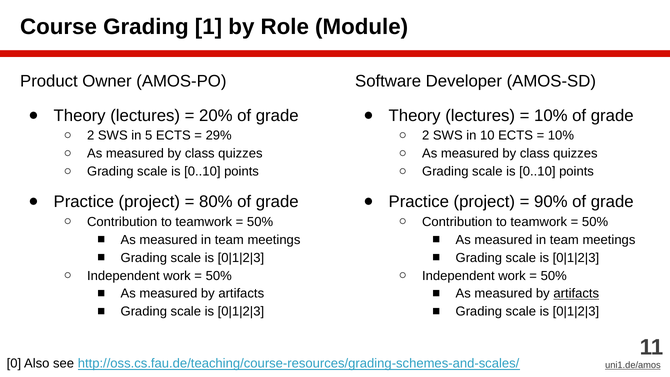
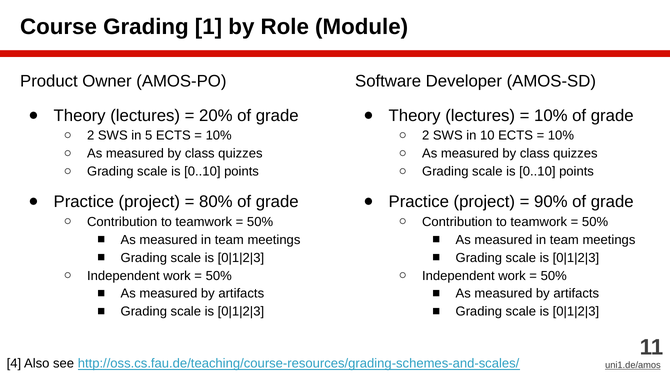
29%: 29% -> 10% (219, 135)
artifacts underline: present -> none (576, 294)
0: 0 -> 4 (14, 364)
